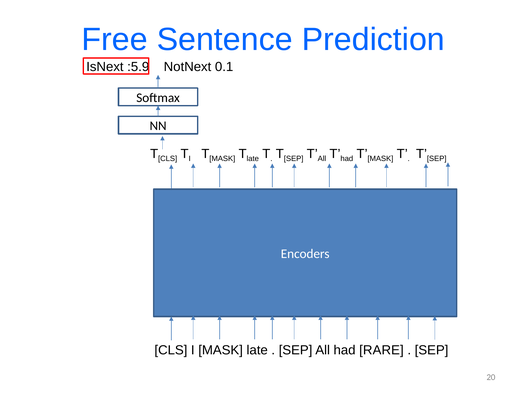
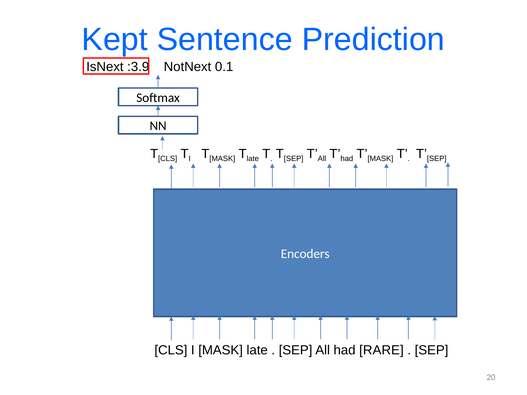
Free: Free -> Kept (115, 40)
:5.9: :5.9 -> :3.9 (138, 67)
